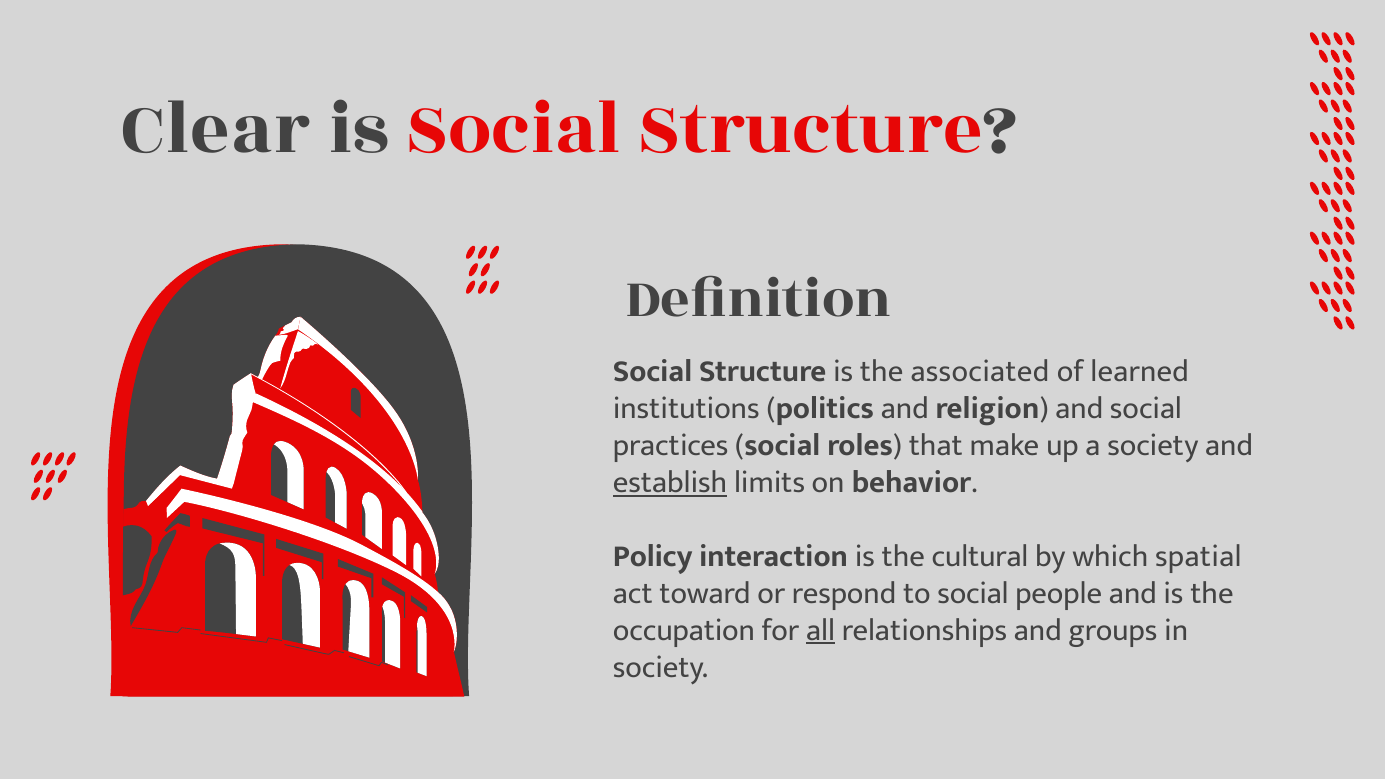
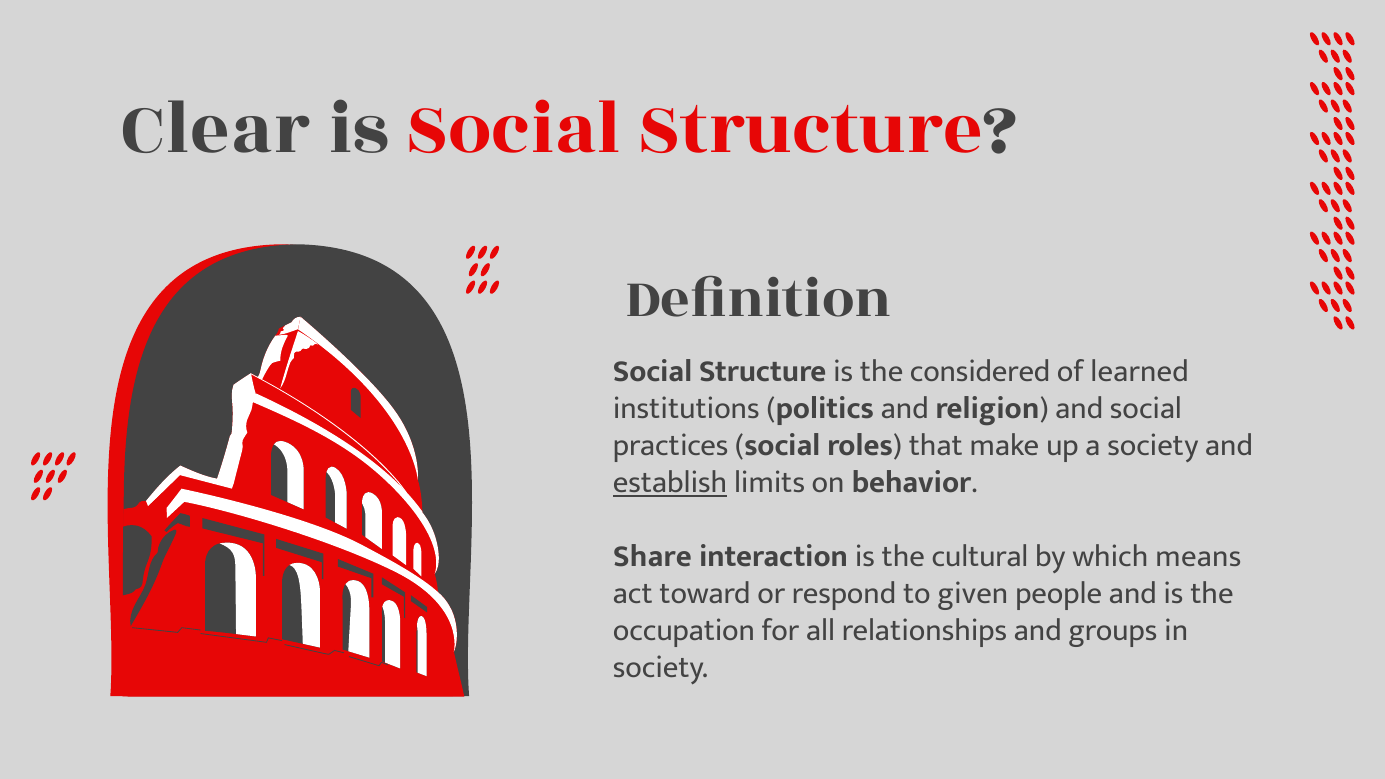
associated: associated -> considered (980, 372)
Policy: Policy -> Share (652, 556)
spatial: spatial -> means (1198, 556)
to social: social -> given (973, 593)
all underline: present -> none (821, 630)
